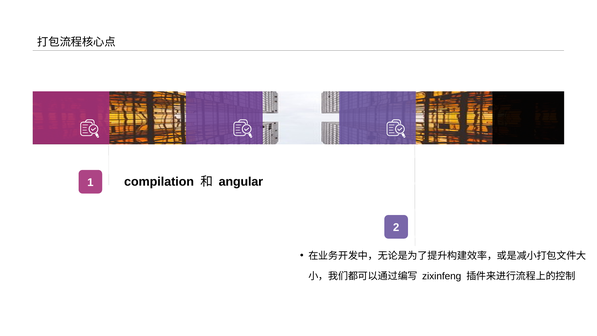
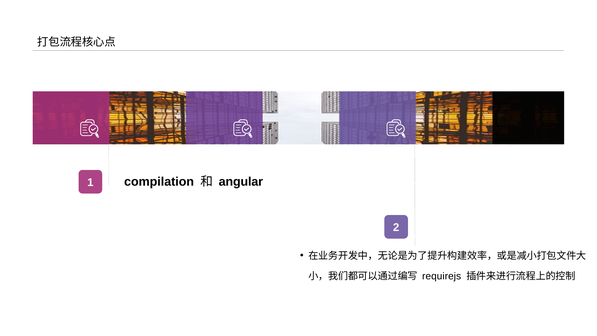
zixinfeng: zixinfeng -> requirejs (442, 276)
